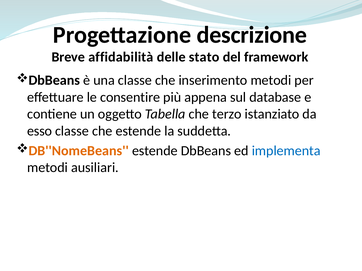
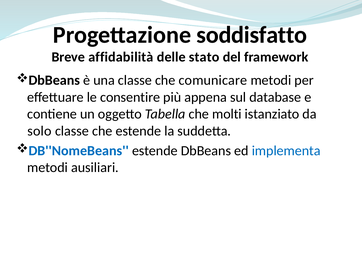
descrizione: descrizione -> soddisfatto (252, 35)
inserimento: inserimento -> comunicare (213, 80)
terzo: terzo -> molti (227, 114)
esso: esso -> solo (39, 131)
DB''NomeBeans colour: orange -> blue (79, 151)
